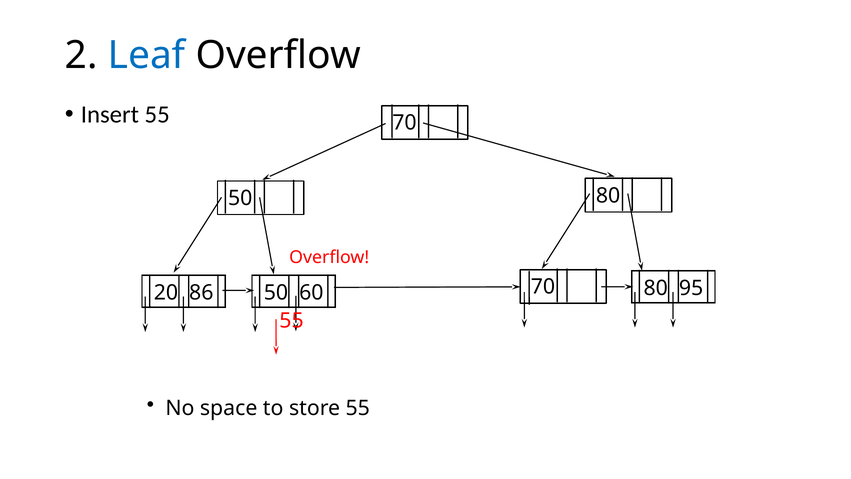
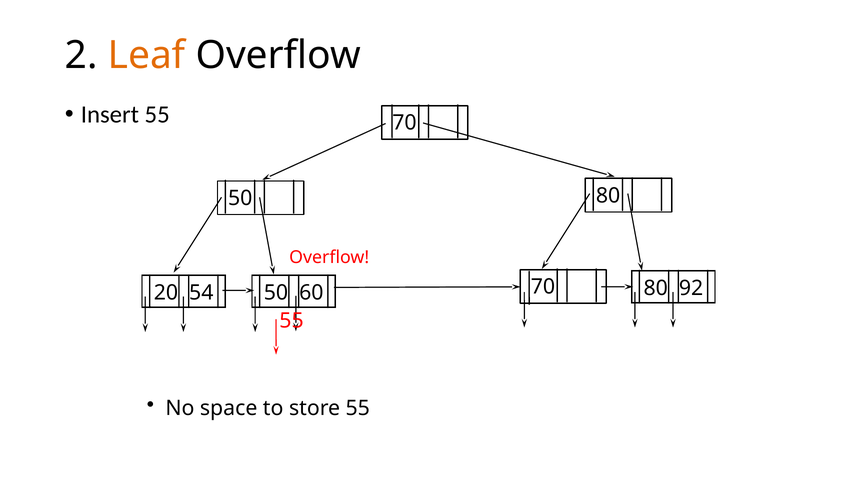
Leaf colour: blue -> orange (147, 56)
86: 86 -> 54 (201, 293)
95: 95 -> 92 (691, 288)
